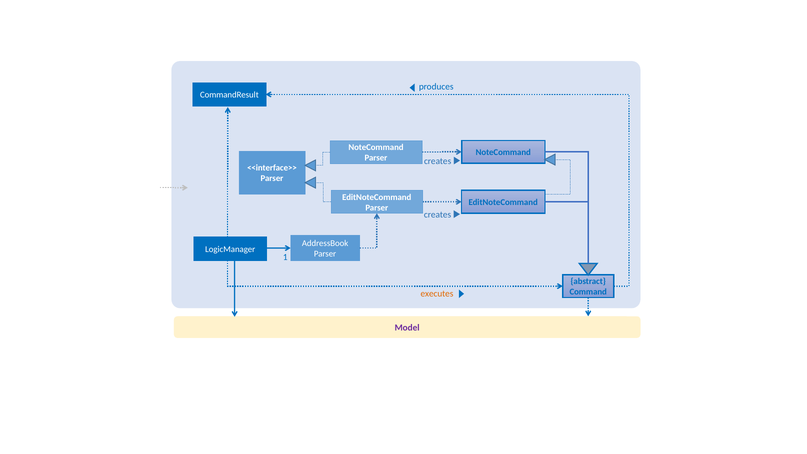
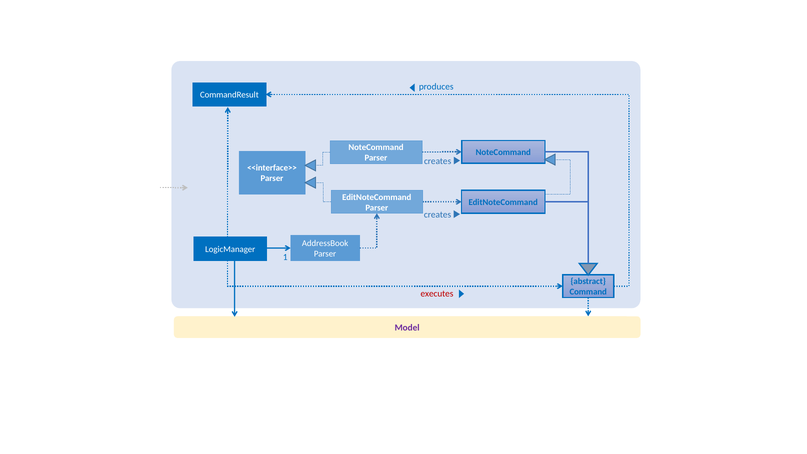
executes colour: orange -> red (437, 294)
